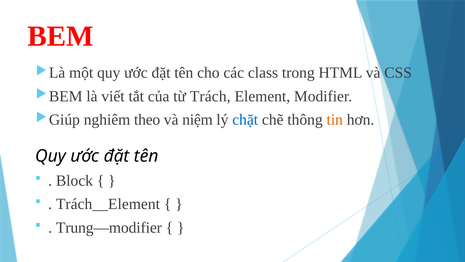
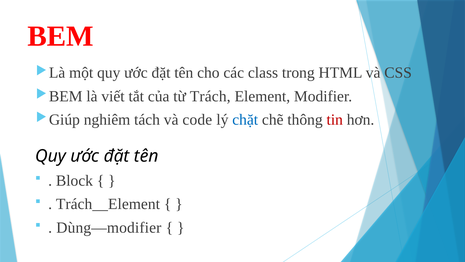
theo: theo -> tách (147, 120)
niệm: niệm -> code (197, 120)
tin colour: orange -> red (335, 120)
Trung—modifier: Trung—modifier -> Dùng—modifier (109, 227)
